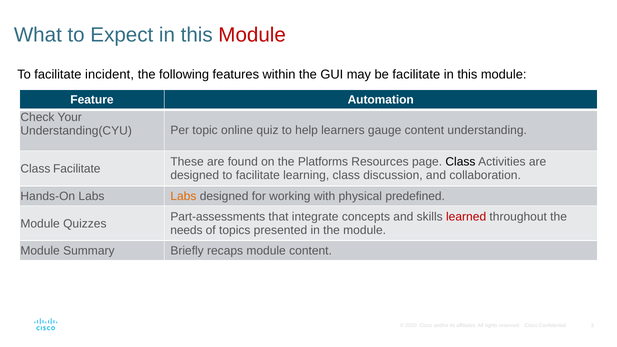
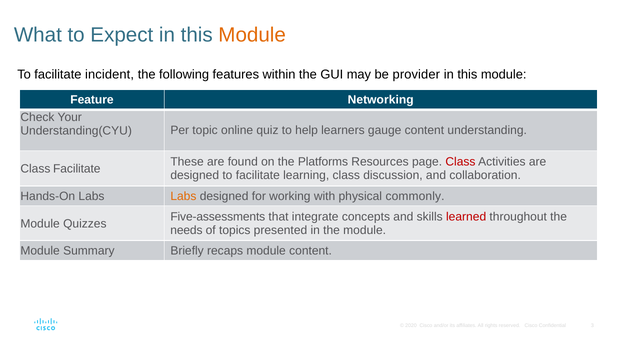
Module colour: red -> orange (252, 35)
be facilitate: facilitate -> provider (416, 75)
Automation: Automation -> Networking (381, 100)
Class colour: black -> red (460, 162)
predefined: predefined -> commonly (415, 196)
Part-assessments: Part-assessments -> Five-assessments (218, 217)
